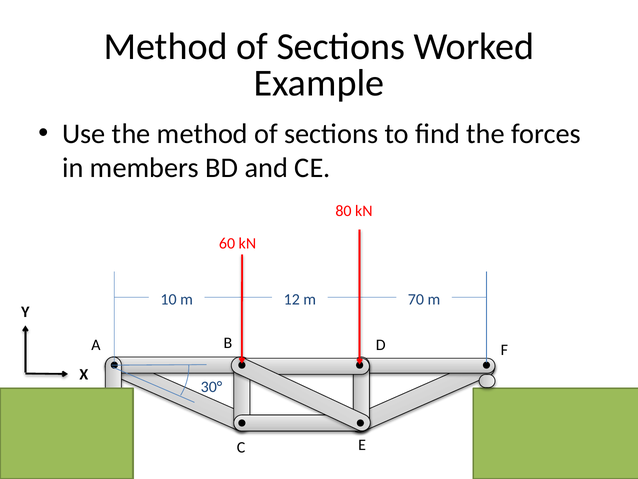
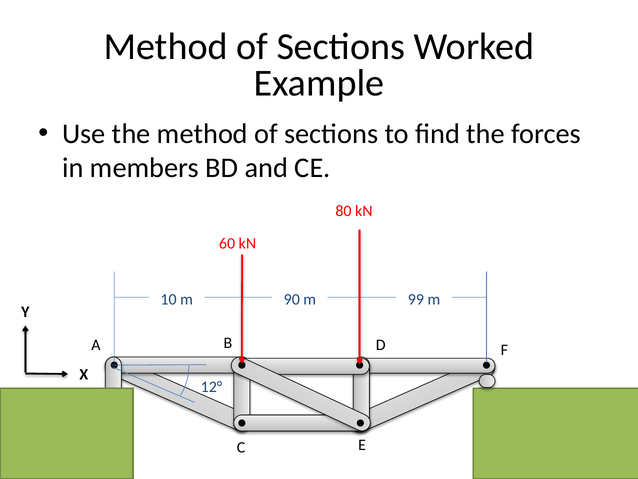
12: 12 -> 90 (292, 299)
70: 70 -> 99 (416, 299)
30°: 30° -> 12° (211, 387)
